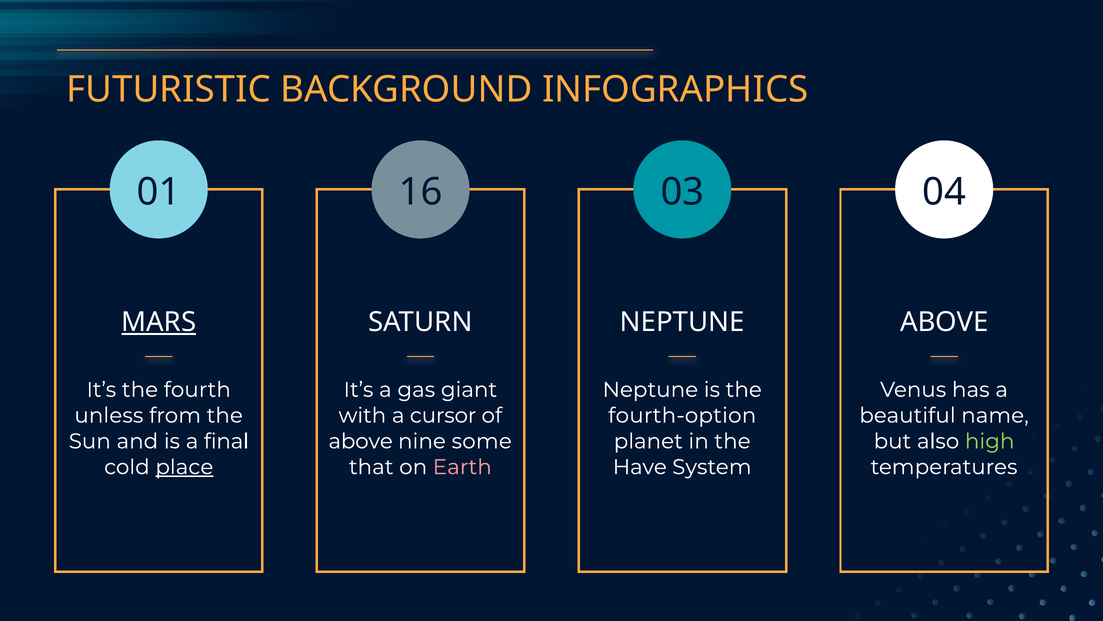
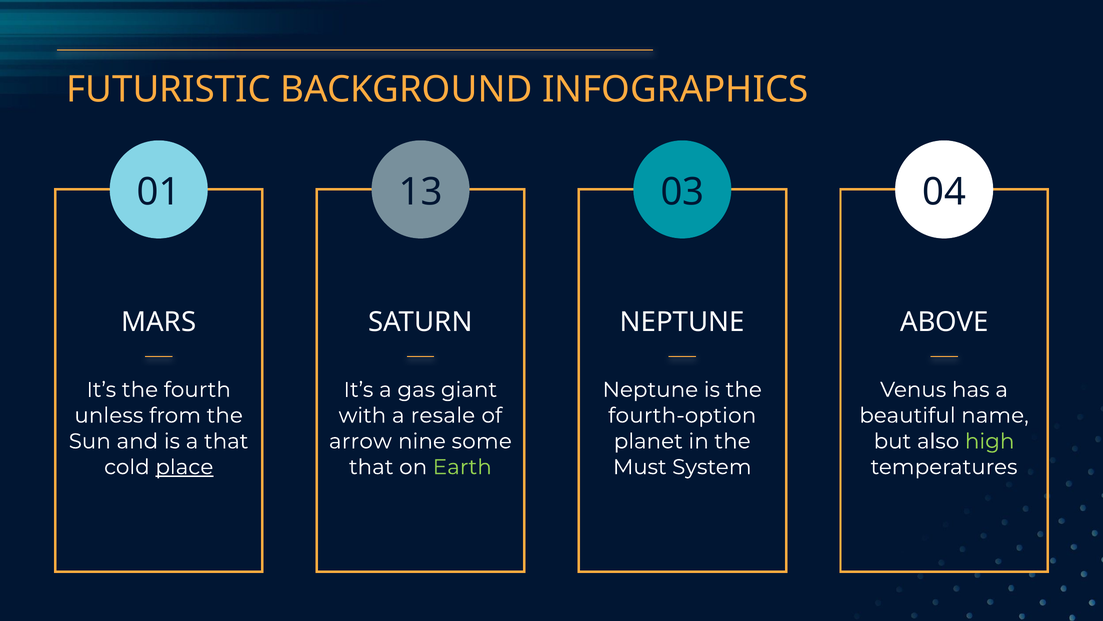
16: 16 -> 13 (421, 192)
MARS underline: present -> none (159, 322)
cursor: cursor -> resale (443, 415)
a final: final -> that (226, 441)
above: above -> arrow (360, 441)
Earth colour: pink -> light green (462, 467)
Have: Have -> Must (640, 467)
